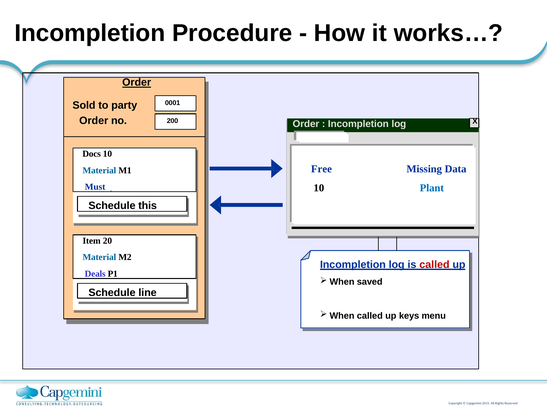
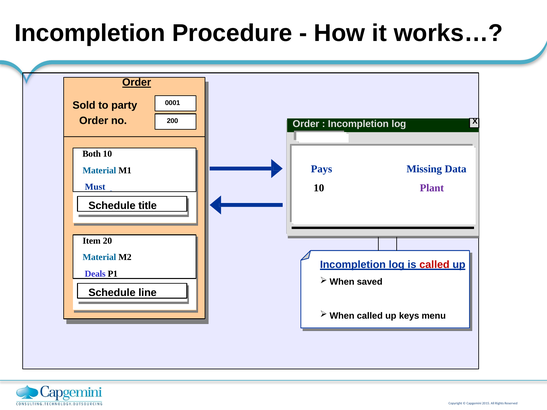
Docs: Docs -> Both (92, 154)
Free: Free -> Pays (322, 169)
Plant colour: blue -> purple (432, 188)
this: this -> title (148, 206)
